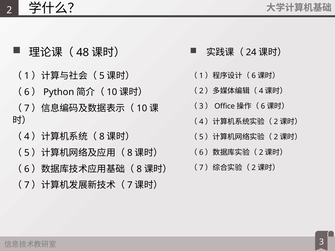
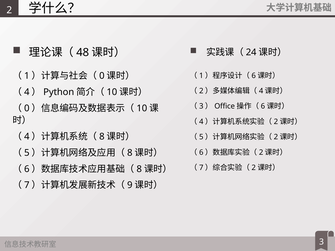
5: 5 -> 0 (102, 76)
6: 6 -> 4 (27, 92)
7: 7 -> 0 (27, 108)
7: 7 -> 9 (130, 185)
